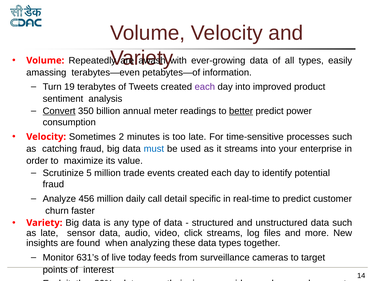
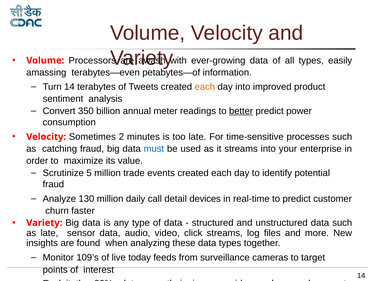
Repeatedly: Repeatedly -> Processors (92, 61)
Turn 19: 19 -> 14 (69, 87)
each colour: purple -> orange (205, 87)
Convert underline: present -> none (59, 111)
456: 456 -> 130 (86, 199)
specific: specific -> devices (205, 199)
631’s: 631’s -> 109’s (88, 258)
